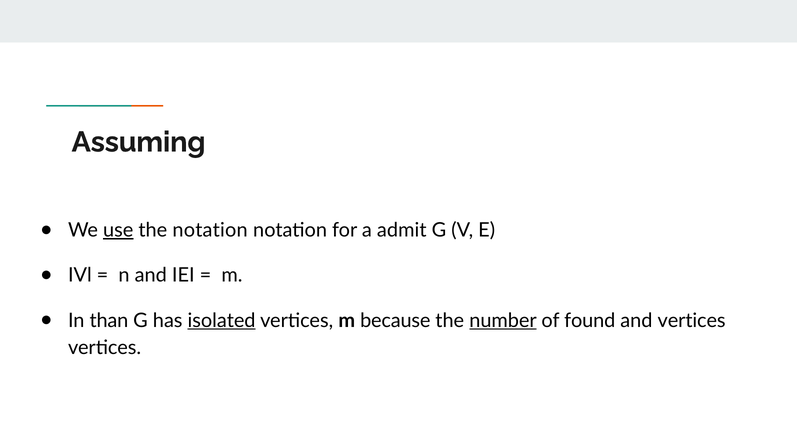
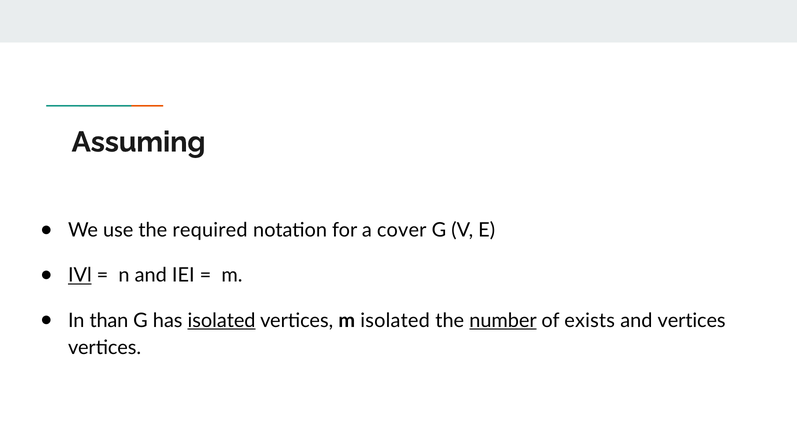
use underline: present -> none (118, 230)
the notation: notation -> required (210, 230)
admit: admit -> cover (402, 230)
IVl underline: none -> present (80, 276)
m because: because -> isolated (395, 321)
found: found -> exists (590, 321)
